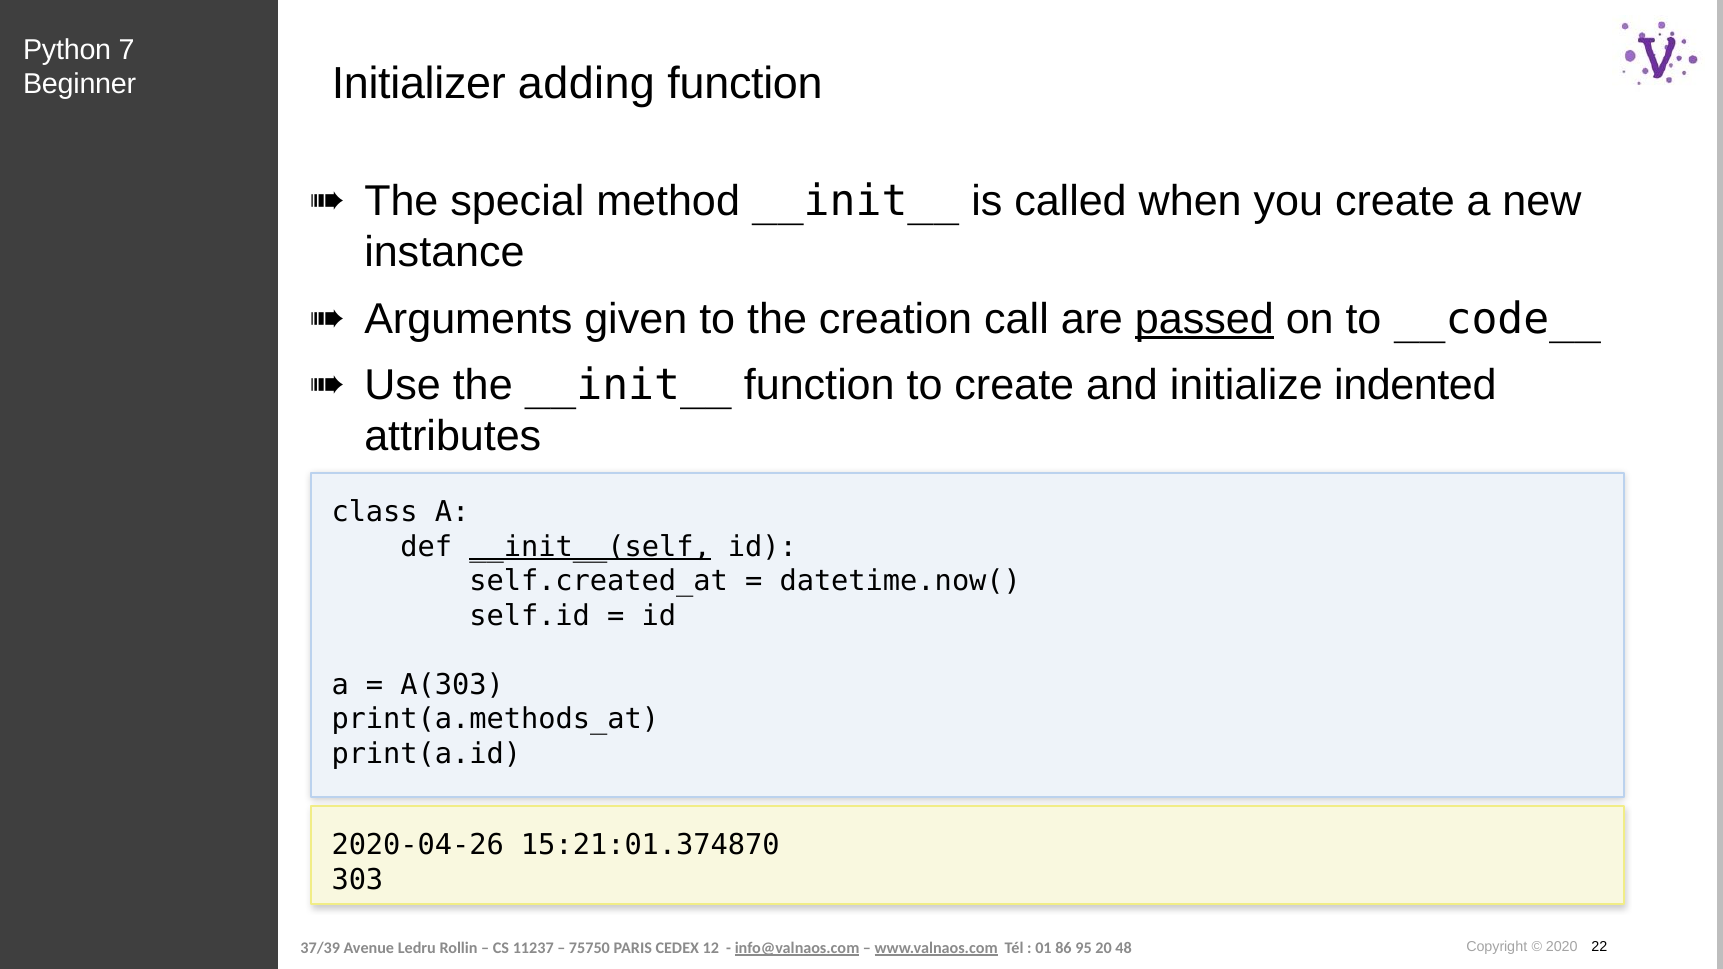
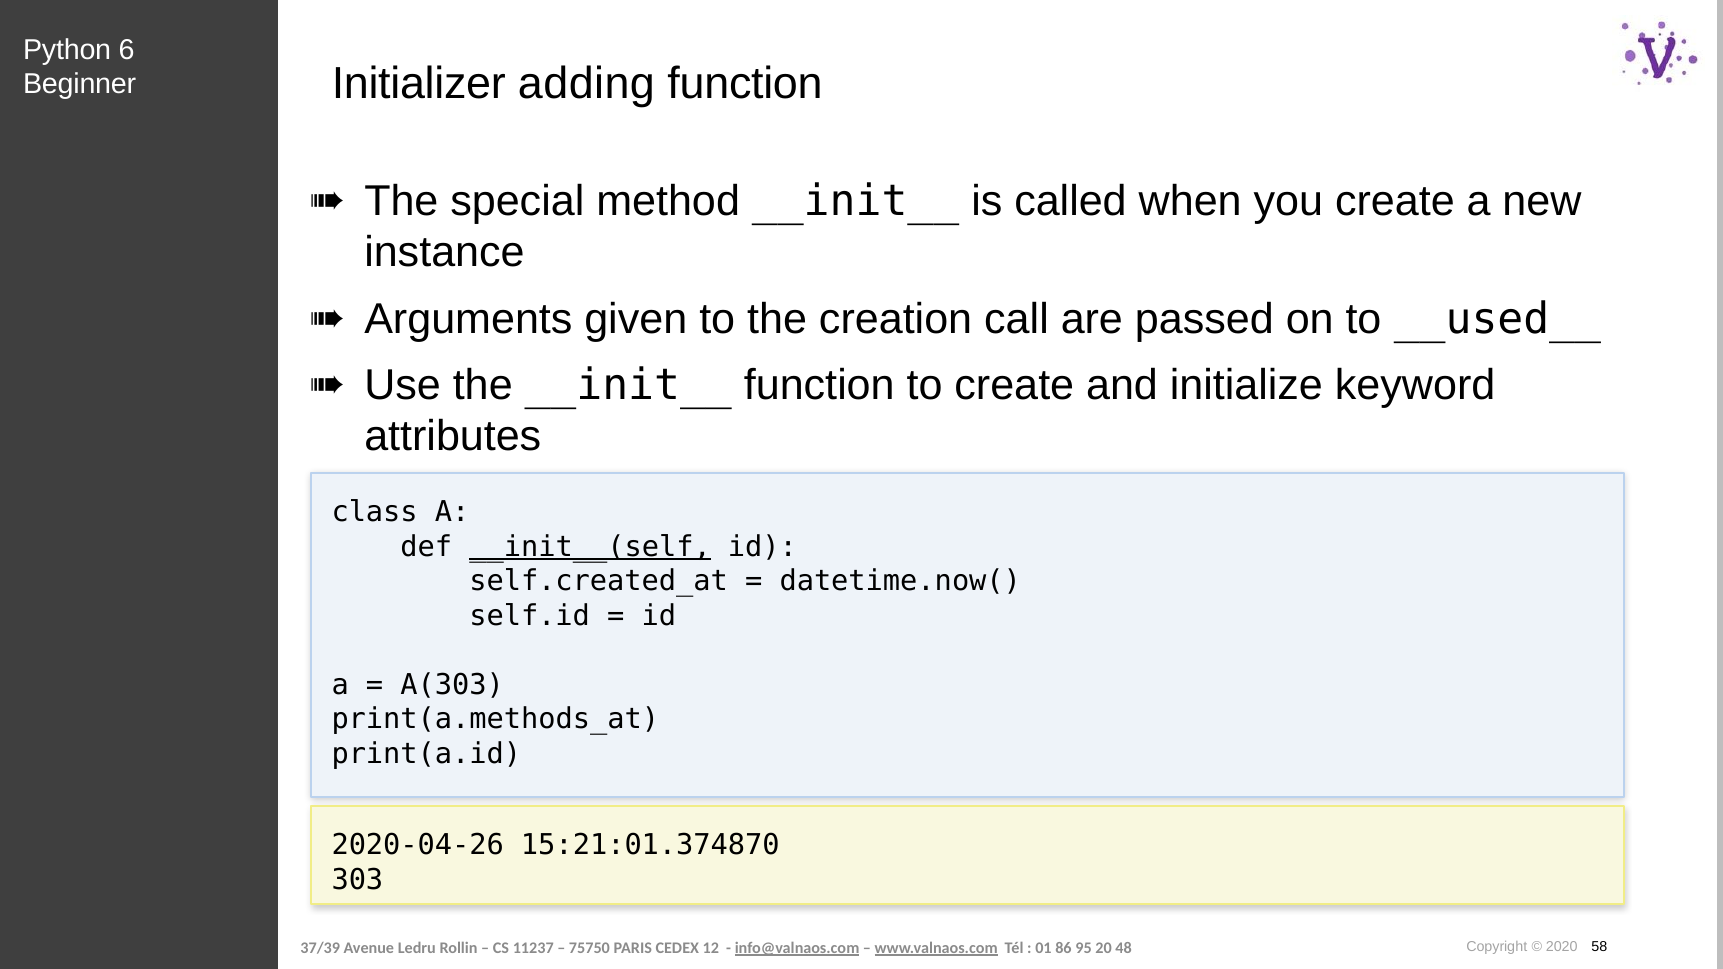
7: 7 -> 6 (127, 50)
passed underline: present -> none (1204, 319)
__code__: __code__ -> __used__ (1497, 319)
indented: indented -> keyword (1415, 385)
22: 22 -> 58 (1599, 946)
